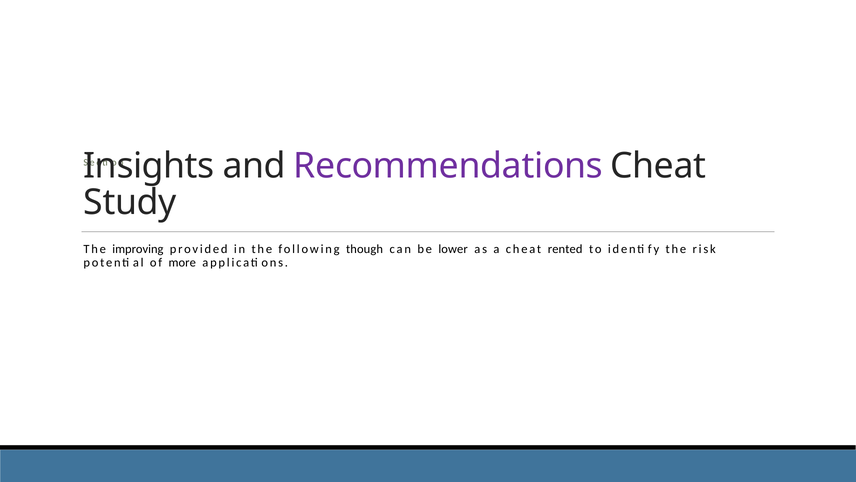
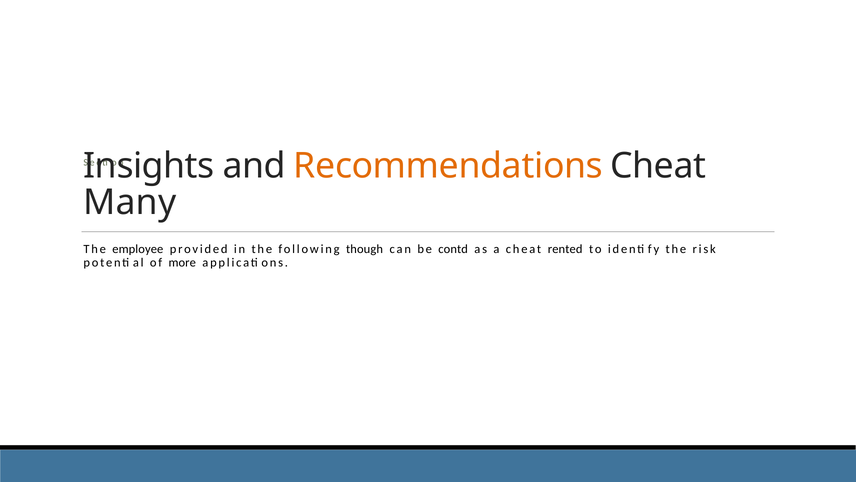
Recommendations colour: purple -> orange (448, 166)
Study: Study -> Many (130, 202)
improving: improving -> employee (138, 249)
lower: lower -> contd (453, 249)
